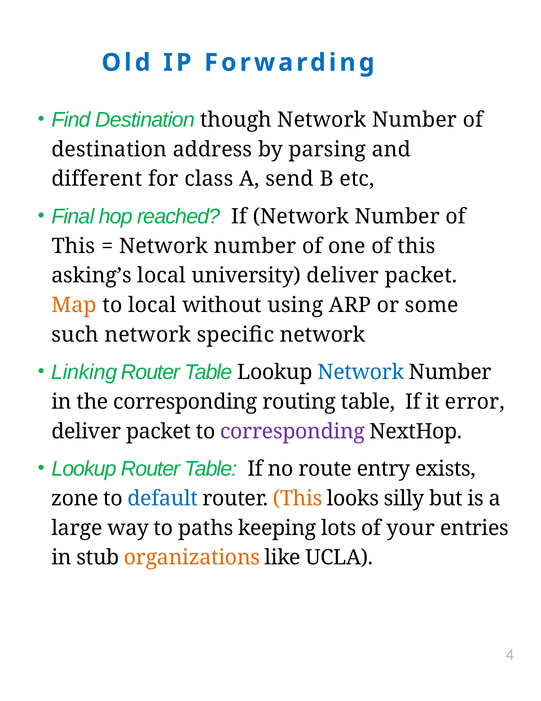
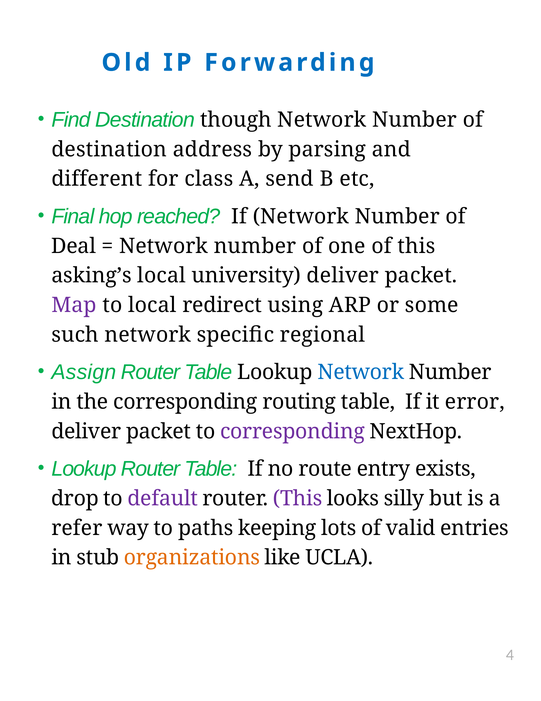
This: This -> Deal (74, 246)
Map colour: orange -> purple (74, 305)
without: without -> redirect (222, 305)
specific network: network -> regional (323, 334)
Linking: Linking -> Assign (84, 372)
zone: zone -> drop (75, 498)
default colour: blue -> purple (163, 498)
This colour: orange -> purple (298, 498)
large: large -> refer (77, 527)
your: your -> valid (411, 527)
